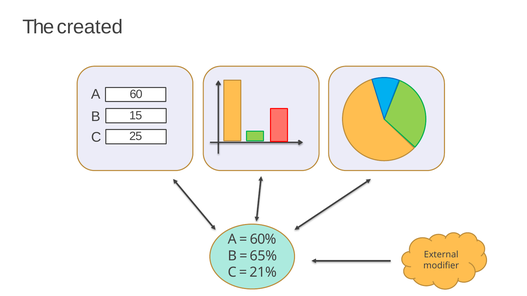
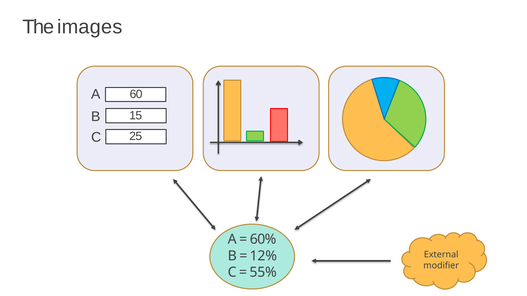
created: created -> images (90, 27)
65%: 65% -> 12% (263, 256)
21%: 21% -> 55% (263, 273)
